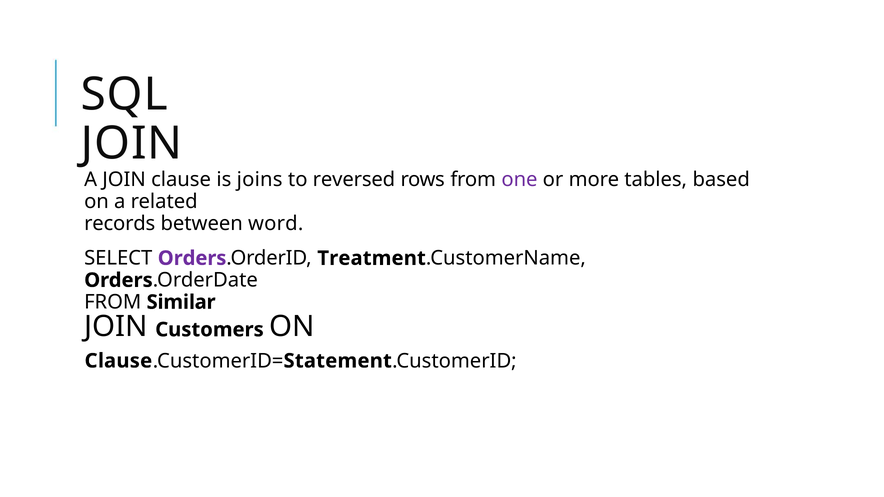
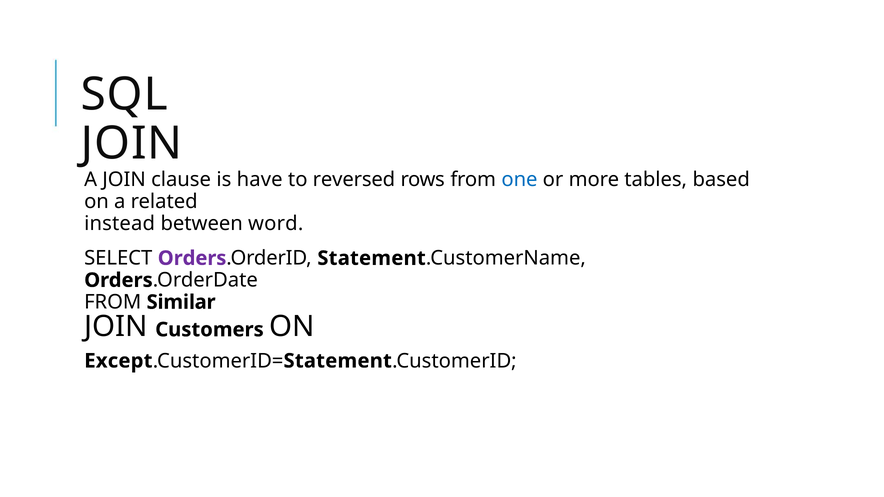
joins: joins -> have (260, 180)
one colour: purple -> blue (519, 180)
records: records -> instead (120, 224)
Treatment: Treatment -> Statement (372, 258)
Clause: Clause -> Except (118, 361)
